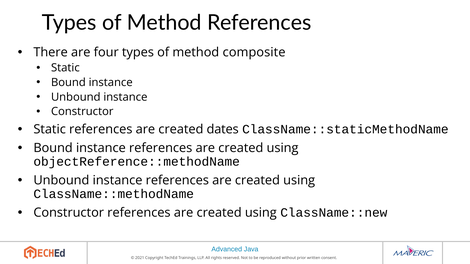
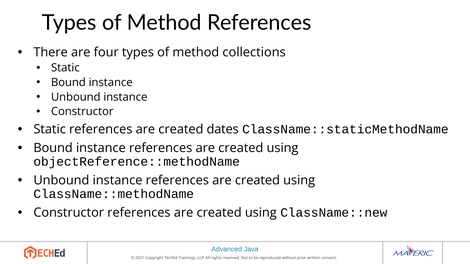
composite: composite -> collections (254, 53)
